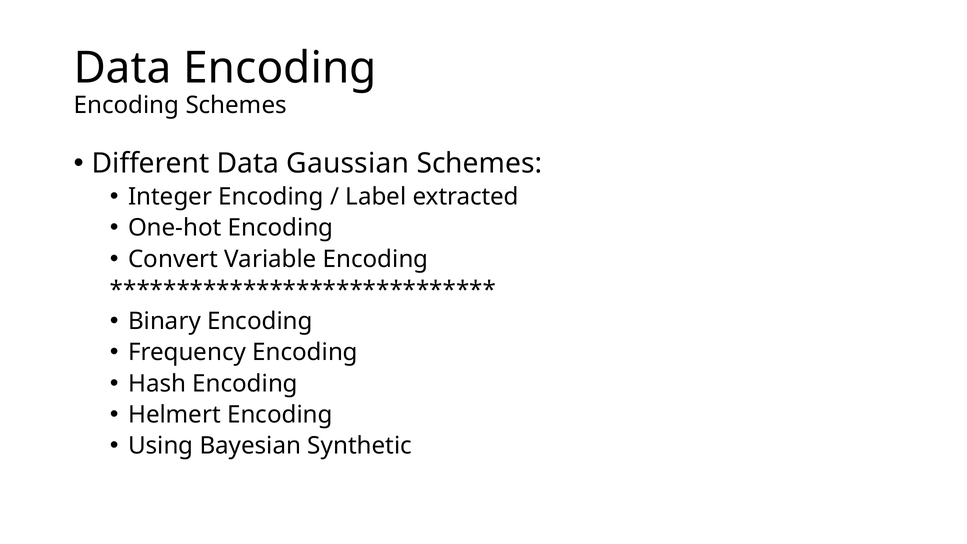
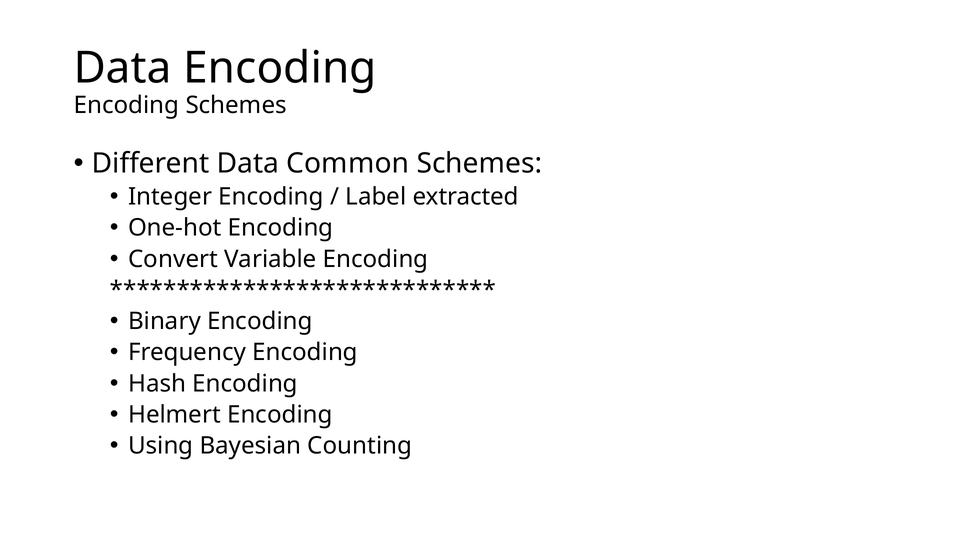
Gaussian: Gaussian -> Common (348, 163)
Synthetic: Synthetic -> Counting (360, 446)
